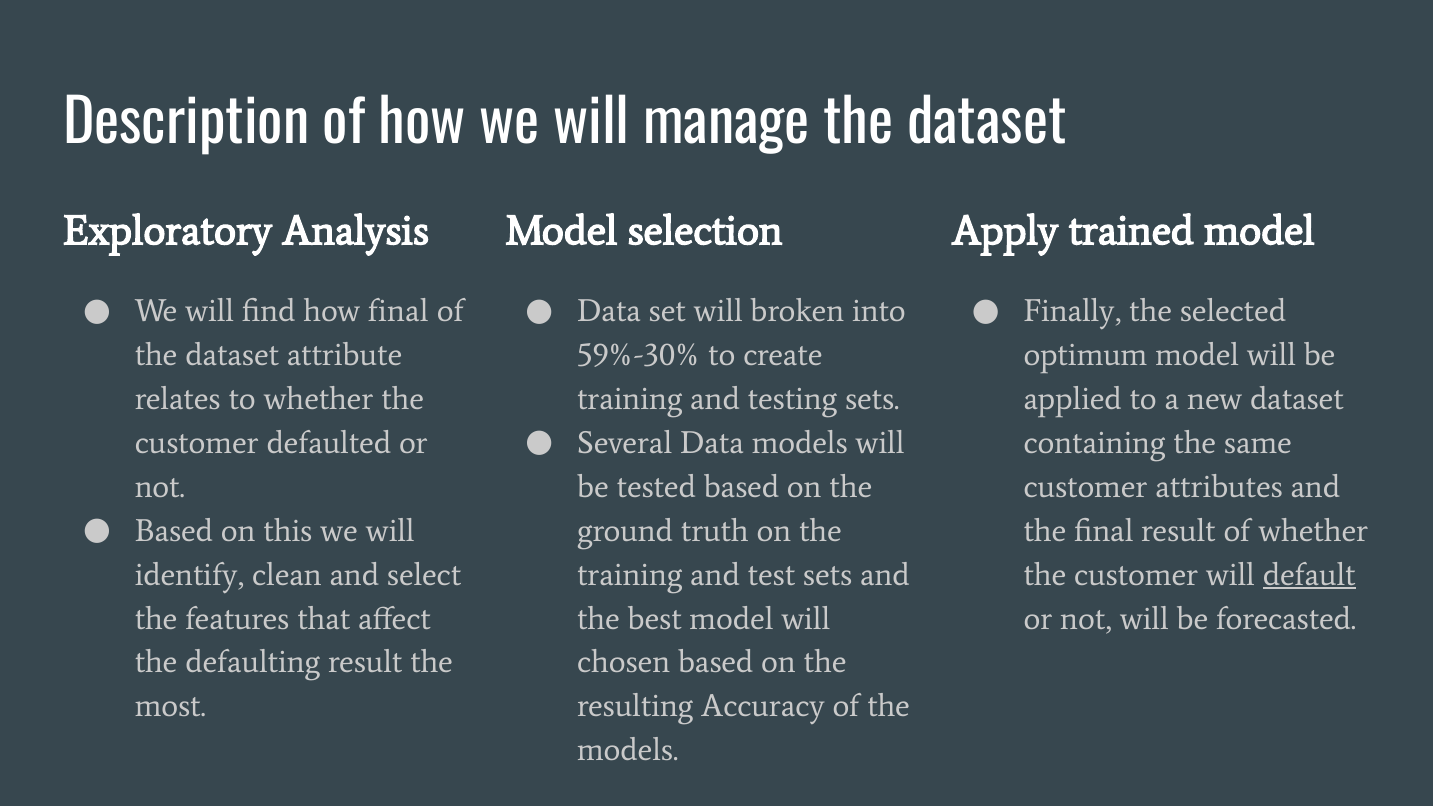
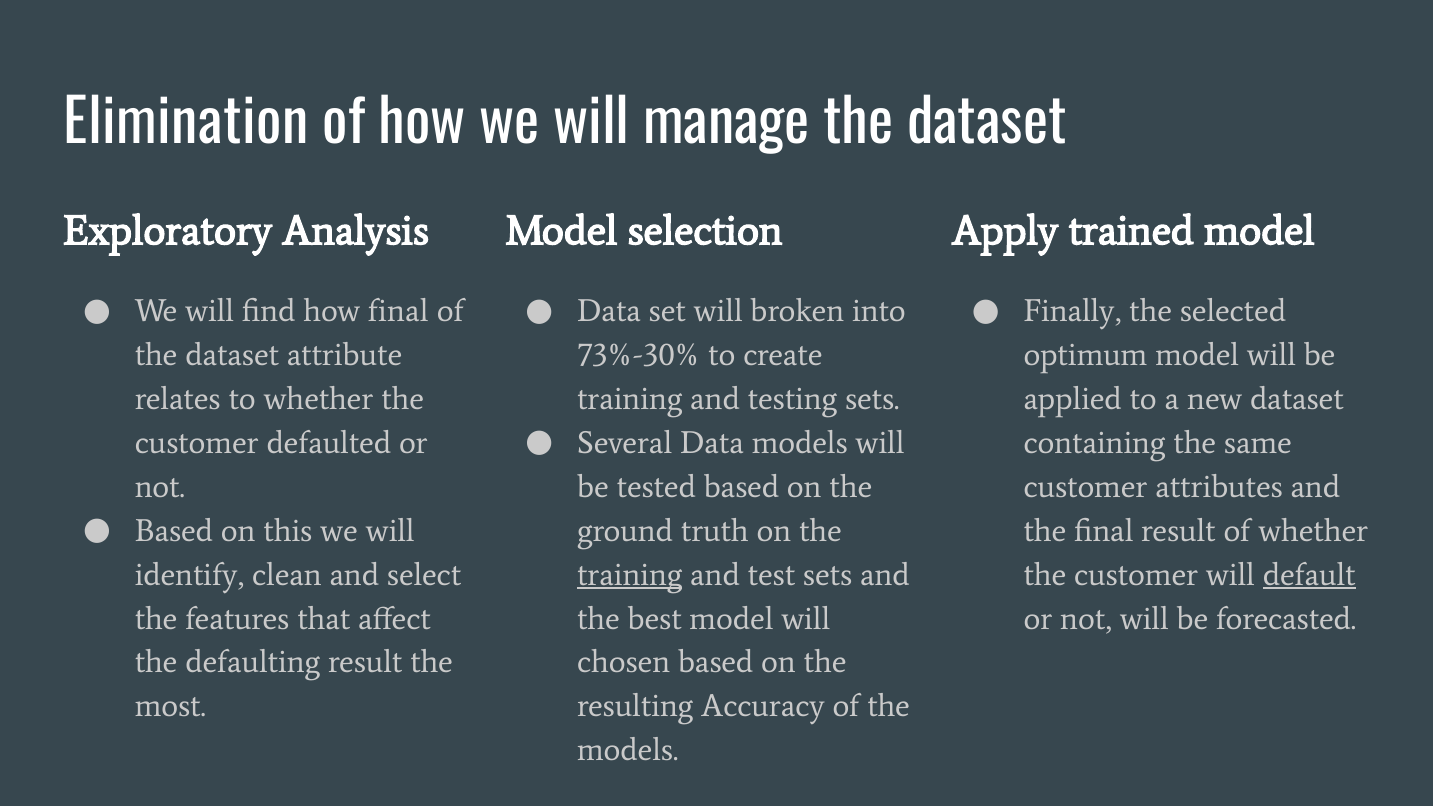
Description: Description -> Elimination (186, 124)
59%-30%: 59%-30% -> 73%-30% (639, 355)
training underline: none -> present (630, 575)
